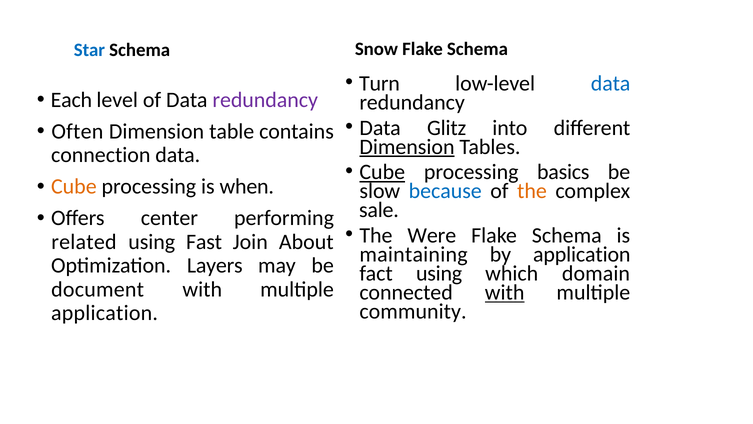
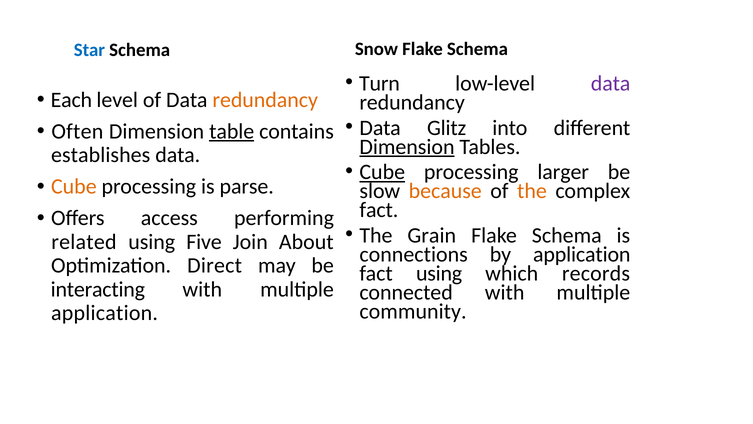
data colour: blue -> purple (611, 84)
redundancy colour: purple -> orange (265, 100)
table underline: none -> present (232, 131)
connection: connection -> establishes (101, 155)
basics: basics -> larger (563, 172)
when: when -> parse (247, 186)
because colour: blue -> orange (445, 191)
sale: sale -> fact (379, 210)
center: center -> access (169, 218)
Were: Were -> Grain (432, 235)
Fast: Fast -> Five (204, 242)
maintaining: maintaining -> connections (414, 254)
Layers: Layers -> Direct (215, 265)
domain: domain -> records (596, 273)
document: document -> interacting (98, 289)
with underline: present -> none (505, 292)
